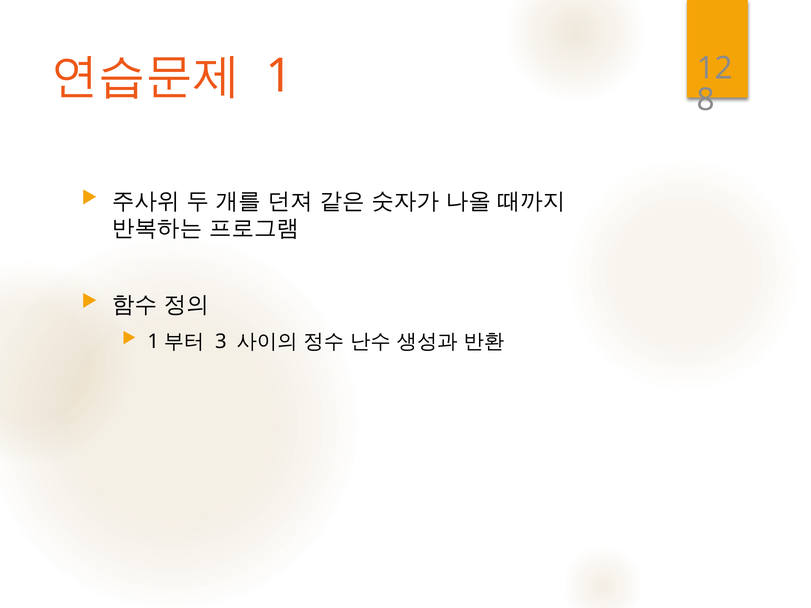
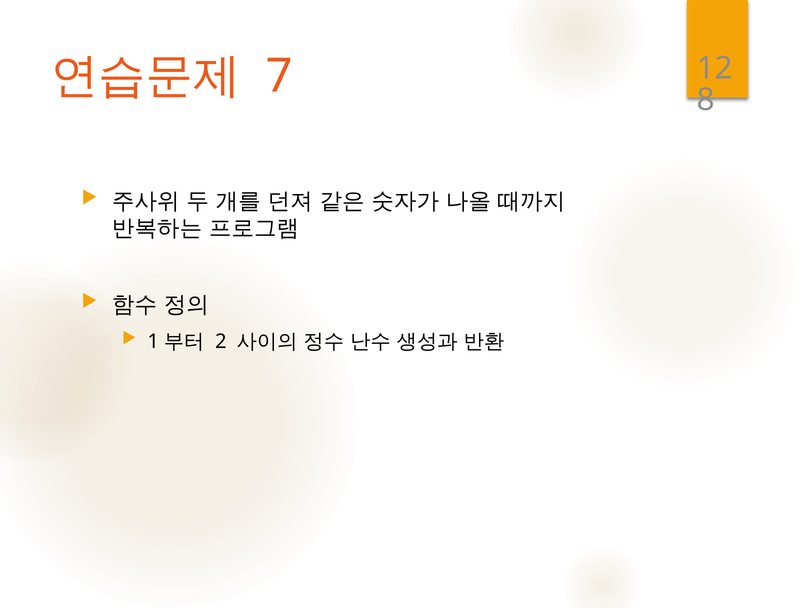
1: 1 -> 7 (279, 76)
3: 3 -> 2 (221, 342)
